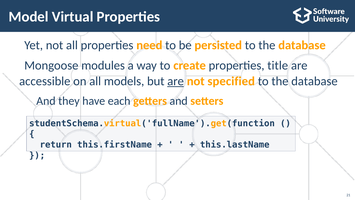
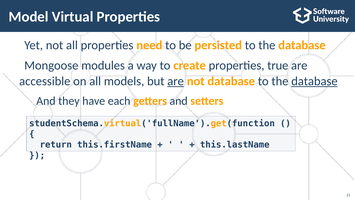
title: title -> true (278, 65)
not specified: specified -> database (231, 81)
database underline: none -> present (314, 81)
